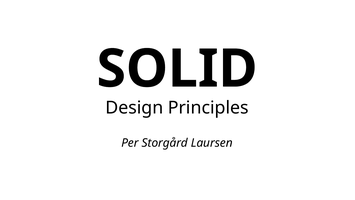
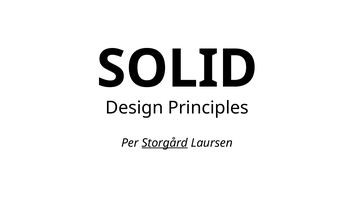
Storgård underline: none -> present (165, 143)
